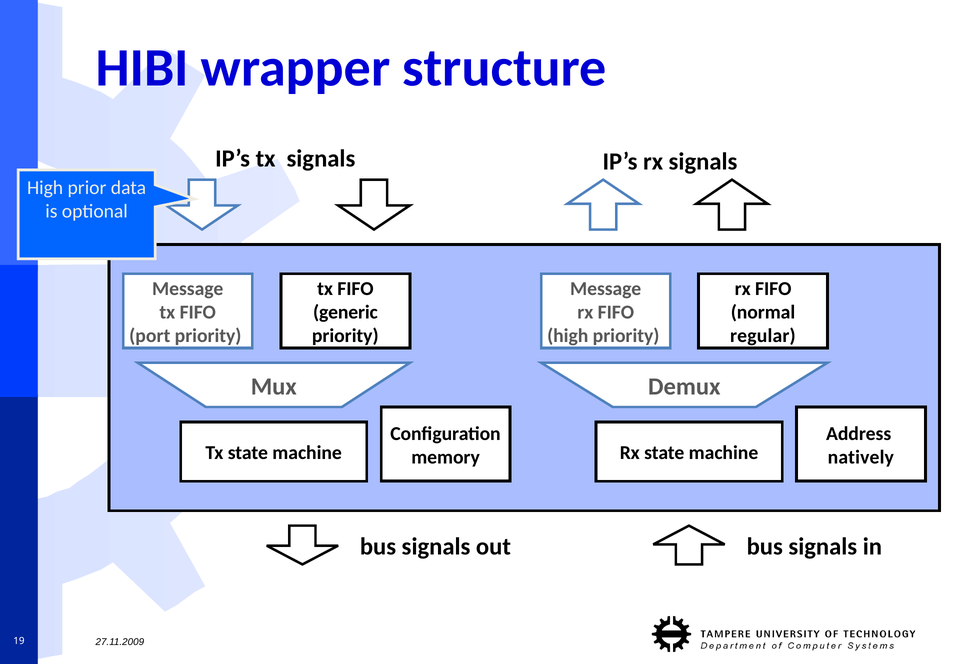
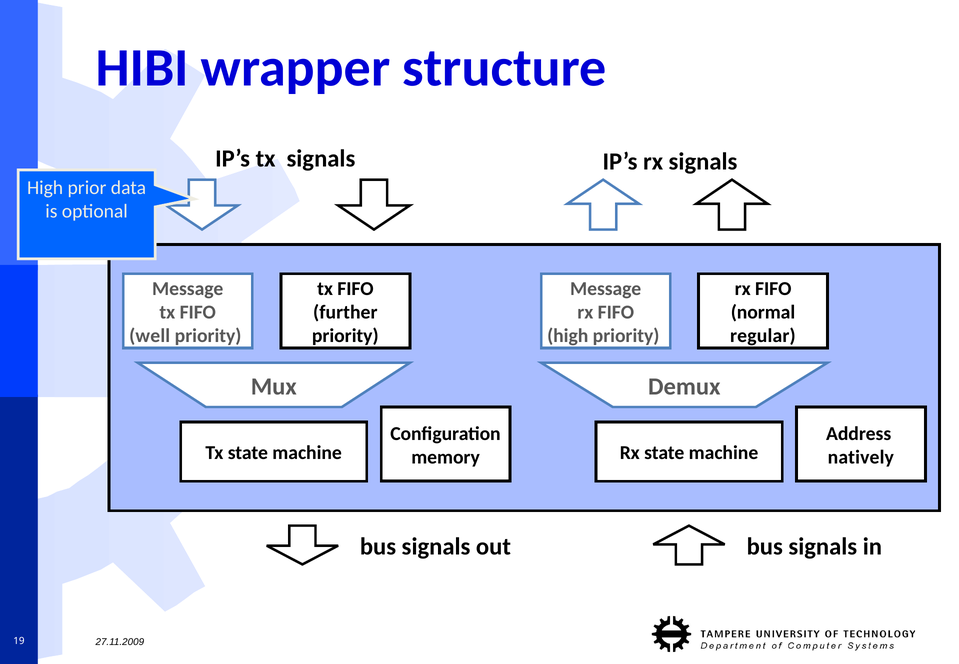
generic: generic -> further (345, 312)
port: port -> well (150, 336)
